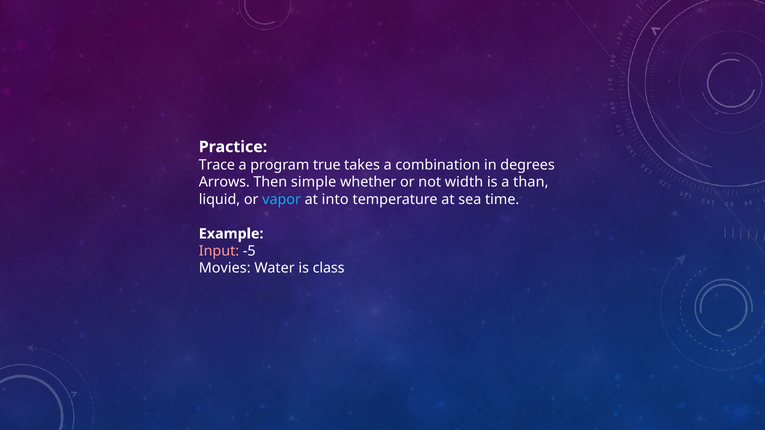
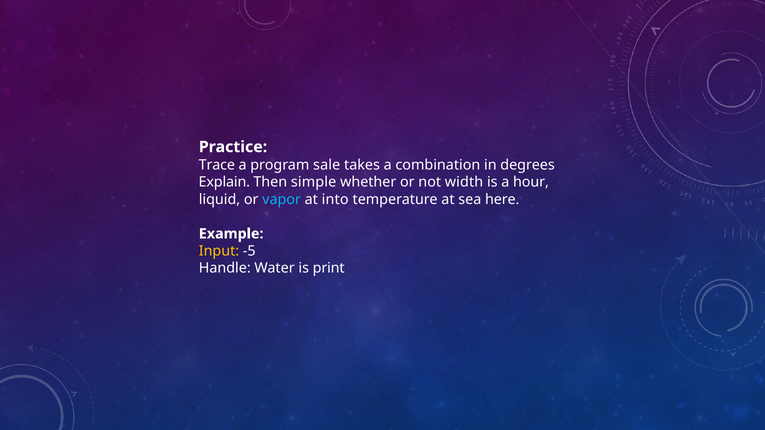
true: true -> sale (327, 165)
Arrows: Arrows -> Explain (224, 182)
than: than -> hour (531, 182)
time: time -> here (502, 199)
Input colour: pink -> yellow (219, 251)
Movies: Movies -> Handle (225, 268)
class: class -> print (329, 268)
